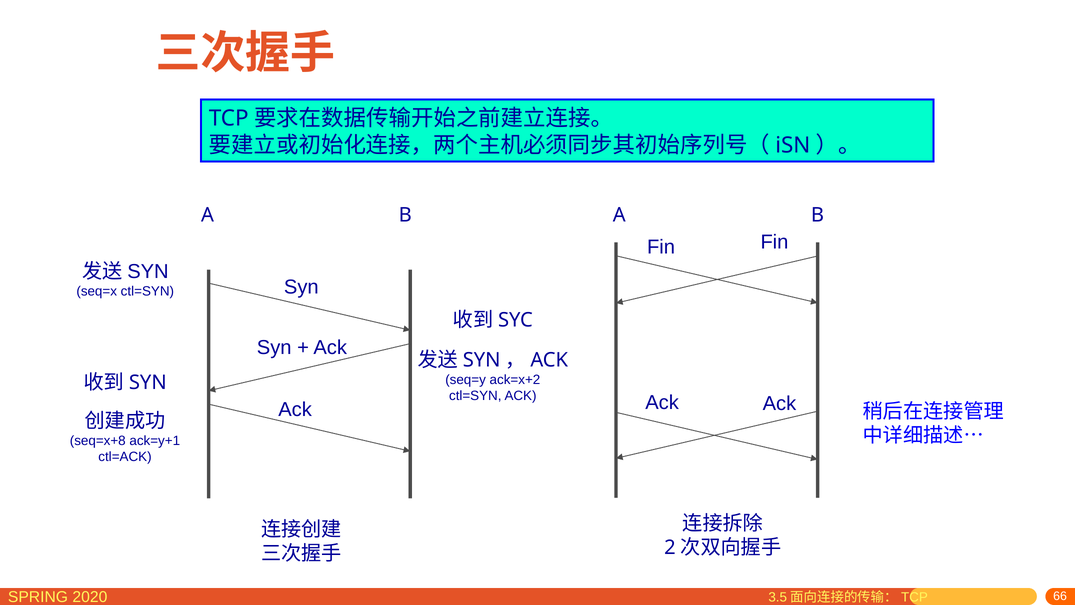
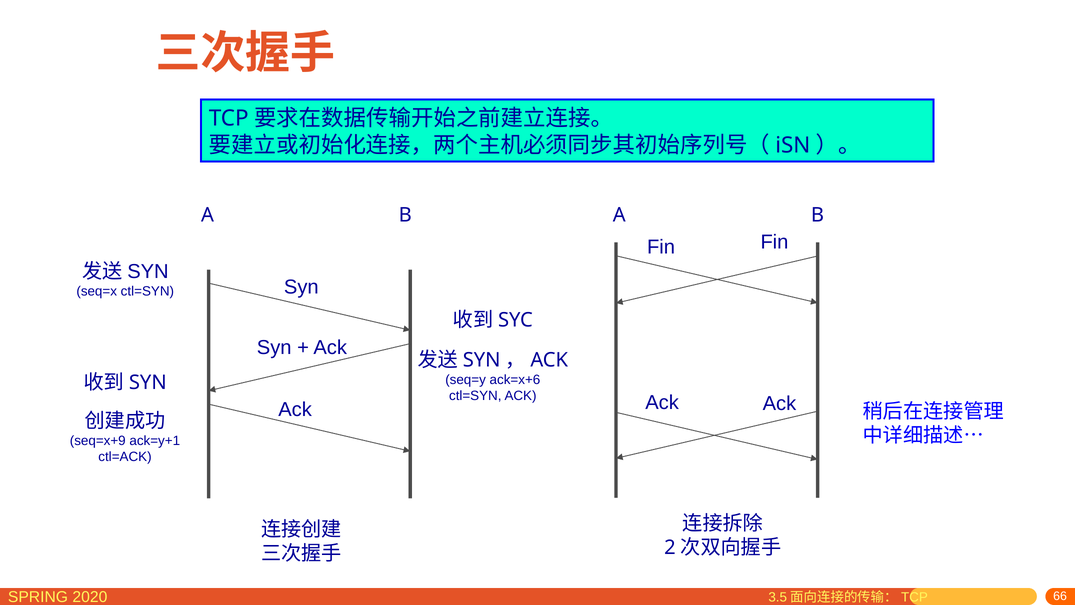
ack=x+2: ack=x+2 -> ack=x+6 (515, 379)
seq=x+8: seq=x+8 -> seq=x+9 (98, 440)
